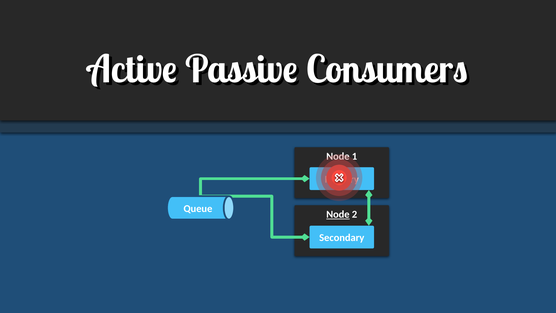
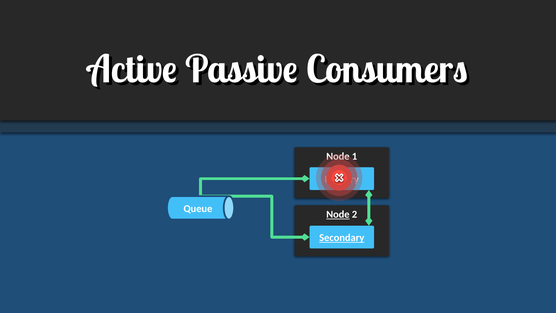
Secondary underline: none -> present (342, 238)
